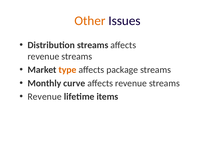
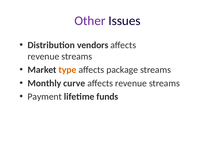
Other colour: orange -> purple (90, 21)
Distribution streams: streams -> vendors (93, 45)
Revenue: Revenue -> Payment (45, 97)
items: items -> funds (107, 97)
